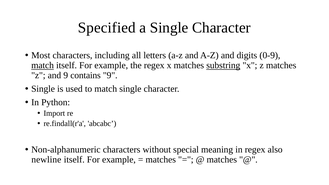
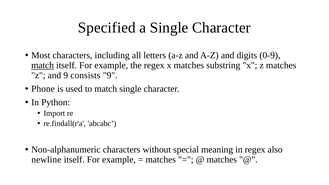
substring underline: present -> none (223, 65)
contains: contains -> consists (85, 75)
Single: Single -> Phone (43, 89)
